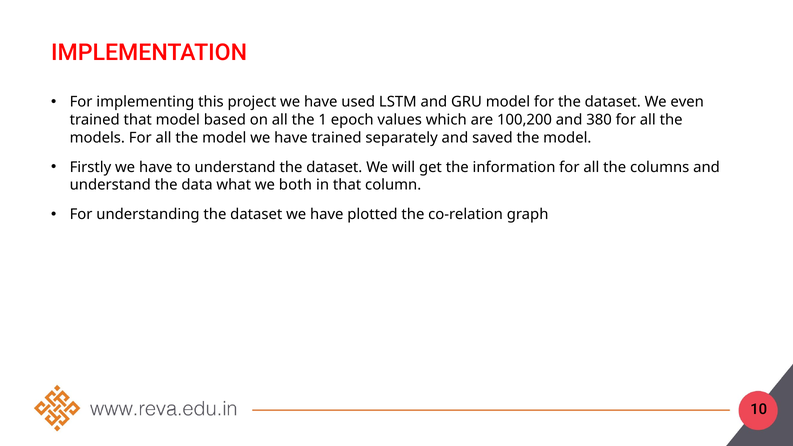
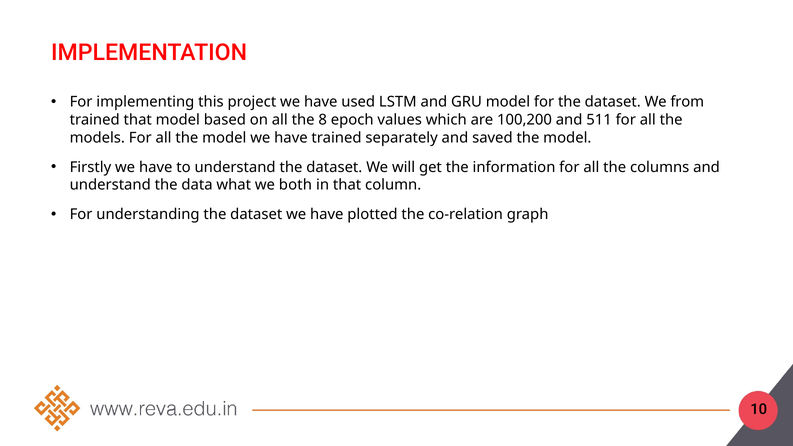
even: even -> from (687, 102)
1: 1 -> 8 (323, 120)
380: 380 -> 511 (599, 120)
